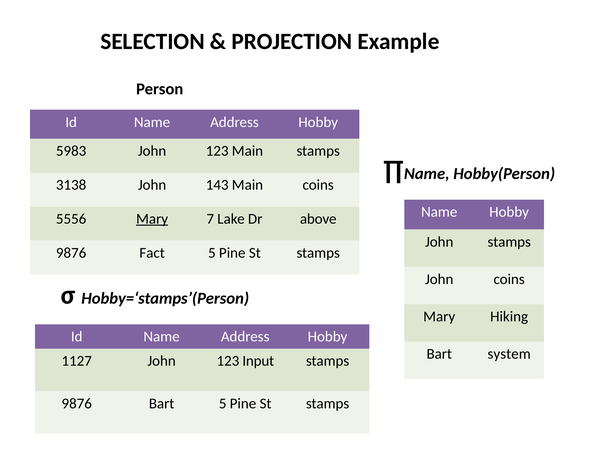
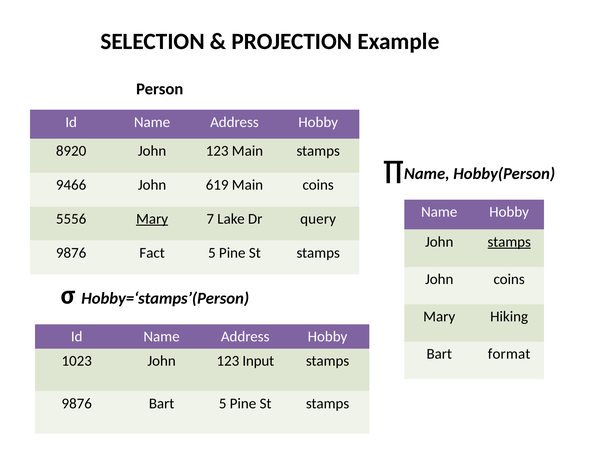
5983: 5983 -> 8920 (71, 151)
3138: 3138 -> 9466 (71, 185)
143: 143 -> 619 (217, 185)
above: above -> query (318, 219)
stamps underline: none -> present (509, 242)
system: system -> format (509, 354)
1127: 1127 -> 1023 (77, 361)
